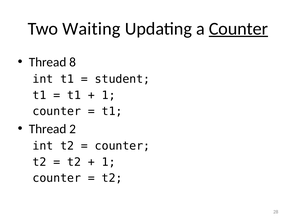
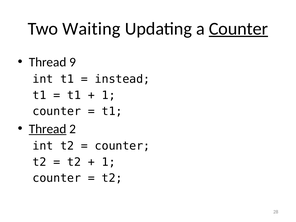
8: 8 -> 9 (73, 62)
student: student -> instead (122, 79)
Thread underline: none -> present (48, 129)
